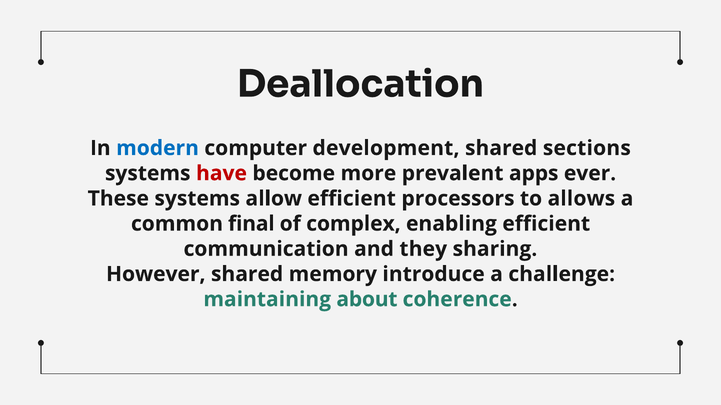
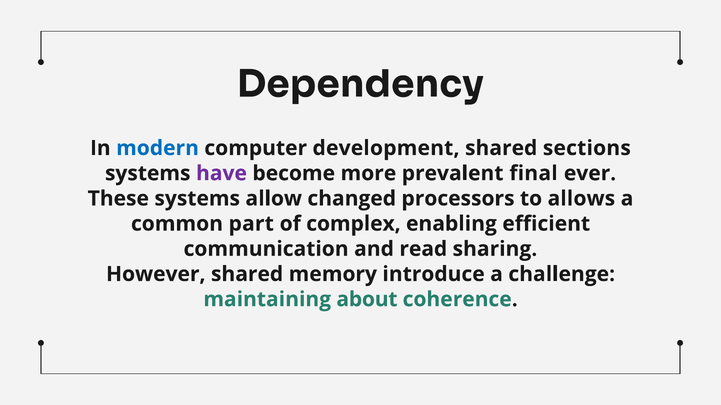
Deallocation: Deallocation -> Dependency (360, 84)
have colour: red -> purple (221, 174)
apps: apps -> final (534, 174)
allow efficient: efficient -> changed (352, 199)
final: final -> part (251, 224)
they: they -> read (423, 249)
